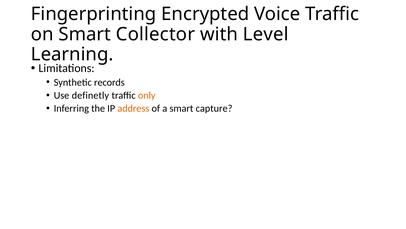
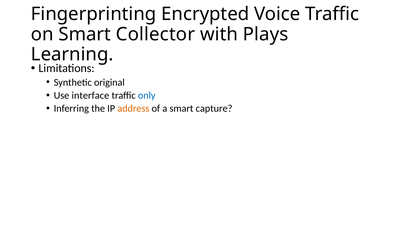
Level: Level -> Plays (266, 34)
records: records -> original (109, 82)
definetly: definetly -> interface (90, 95)
only colour: orange -> blue (147, 95)
